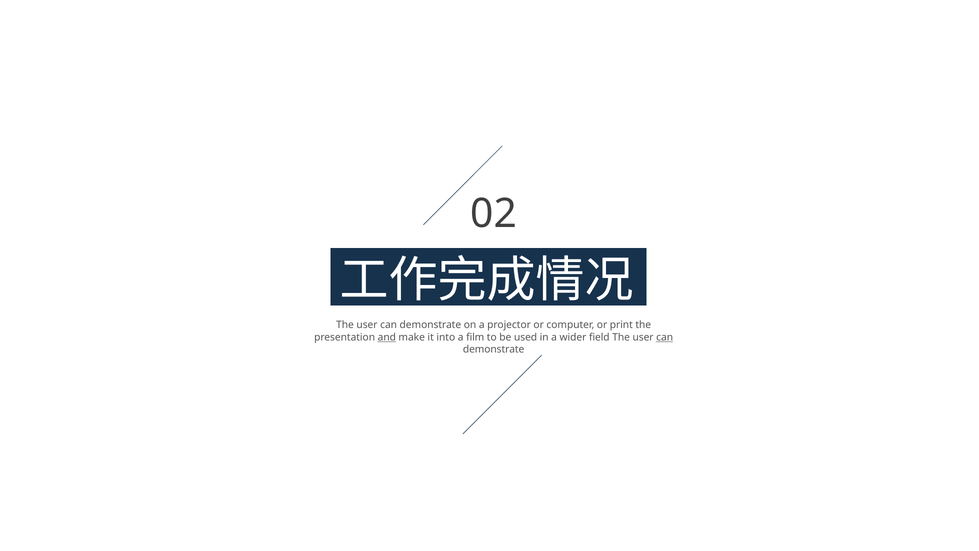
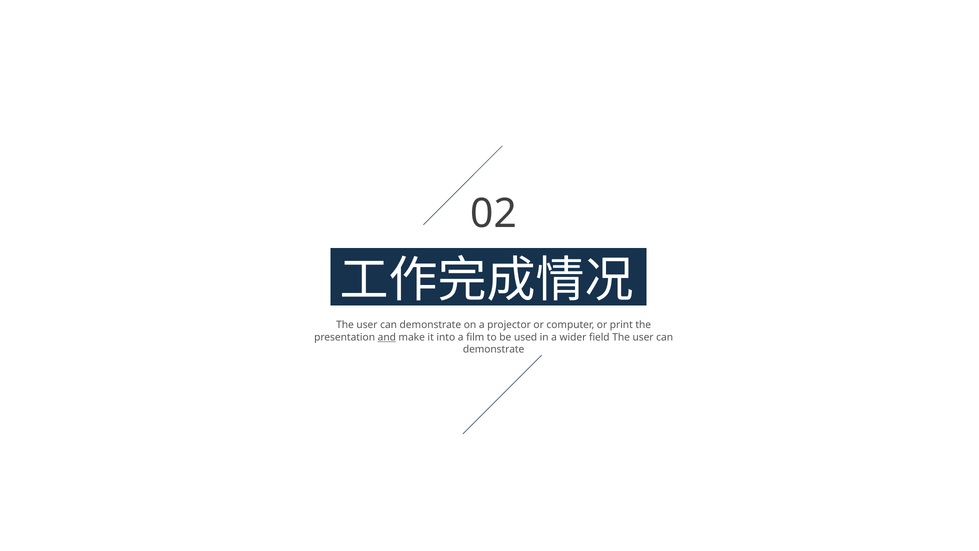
can underline: present -> none (665, 337)
